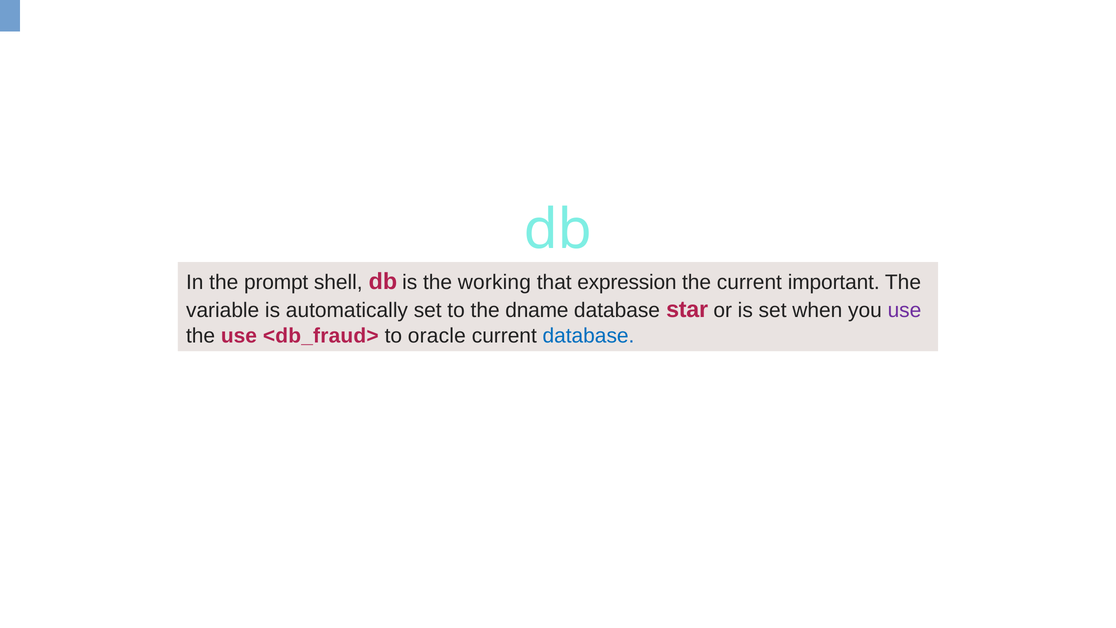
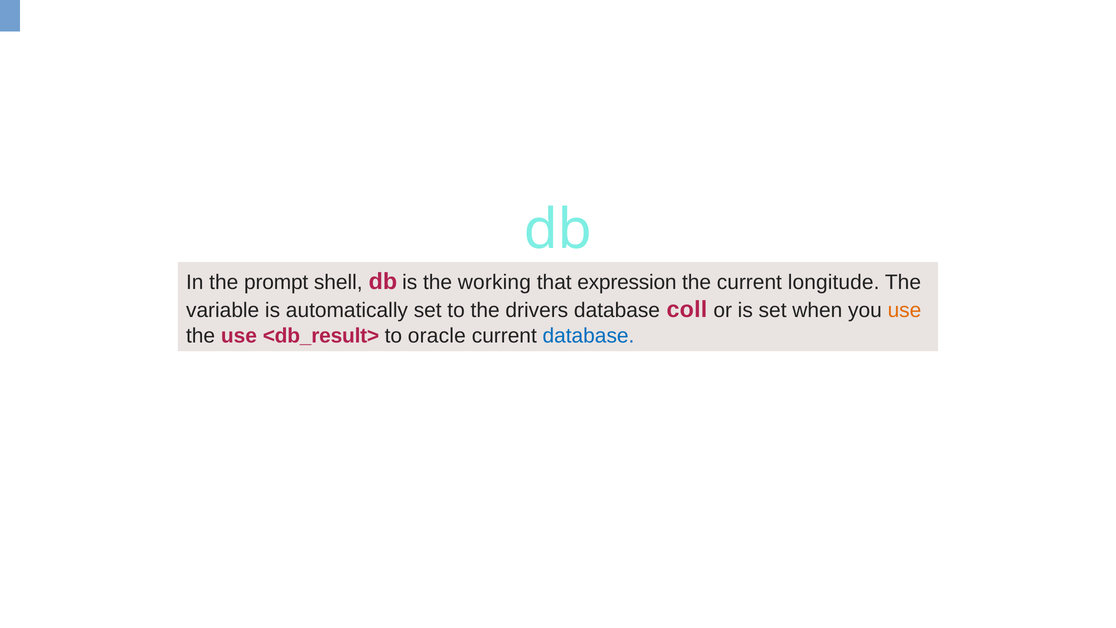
important: important -> longitude (834, 282)
dname: dname -> drivers (537, 310)
star: star -> coll (687, 310)
use colour: purple -> orange (904, 310)
<db_fraud>: <db_fraud> -> <db_result> (321, 336)
